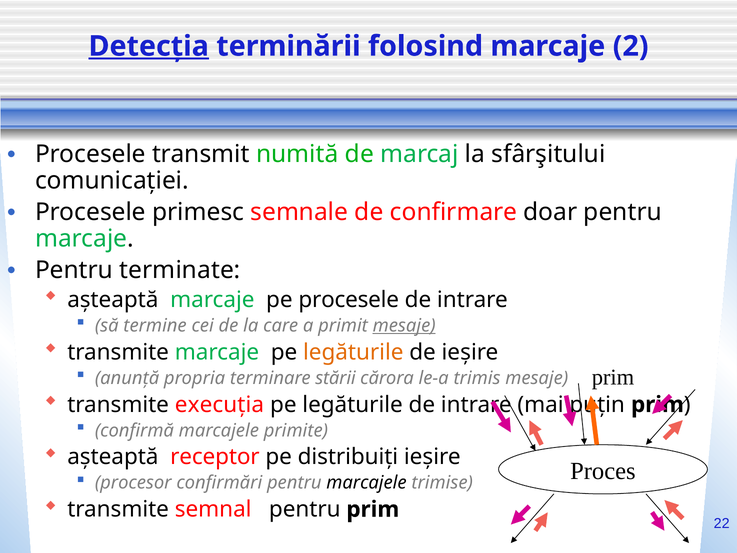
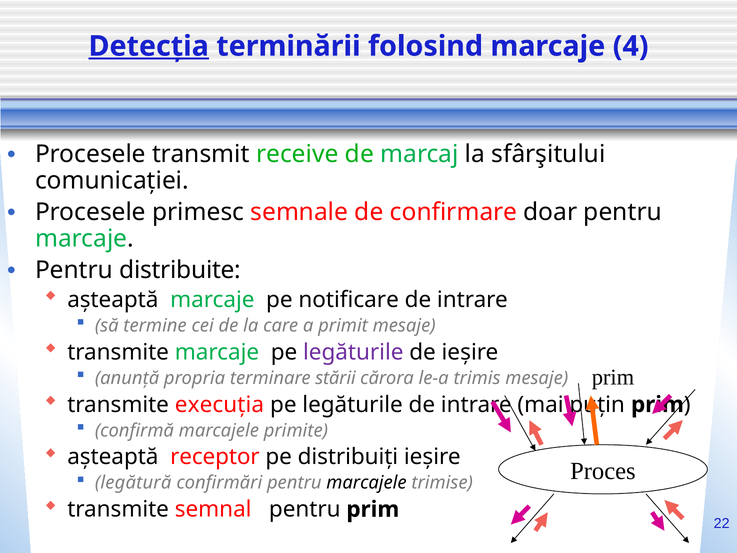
2: 2 -> 4 (631, 46)
numită: numită -> receive (297, 154)
terminate: terminate -> distribuite (180, 270)
pe procesele: procesele -> notificare (349, 300)
mesaje underline: present -> none (404, 325)
legăturile colour: orange -> purple (353, 352)
procesor: procesor -> legătură (133, 483)
